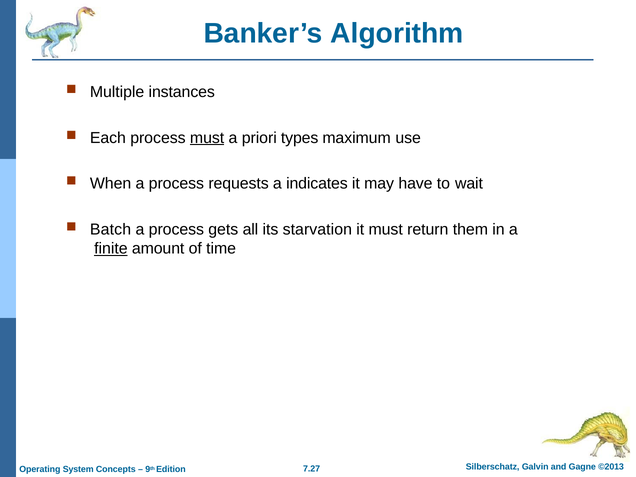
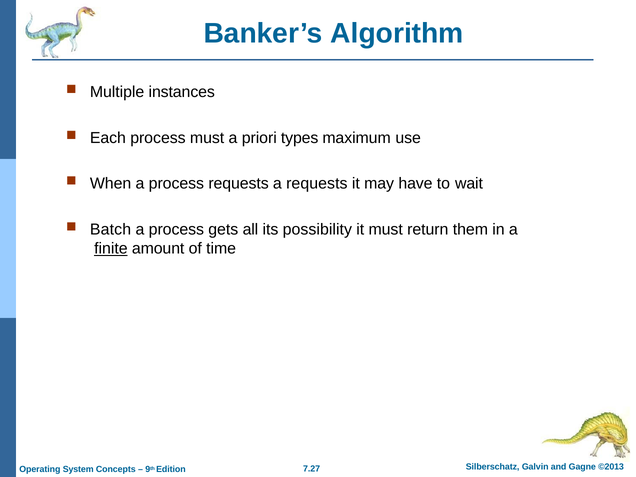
must underline: present -> none (207, 138)
a indicates: indicates -> requests (317, 184)
starvation: starvation -> possibility (317, 230)
